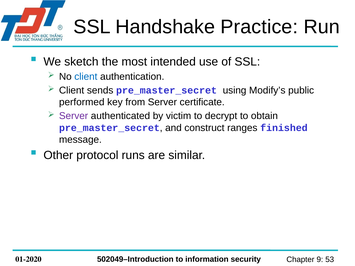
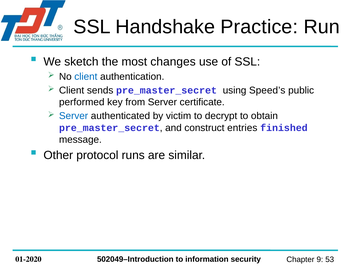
intended: intended -> changes (173, 62)
Modify’s: Modify’s -> Speed’s (267, 90)
Server colour: purple -> blue (74, 116)
ranges: ranges -> entries (242, 128)
